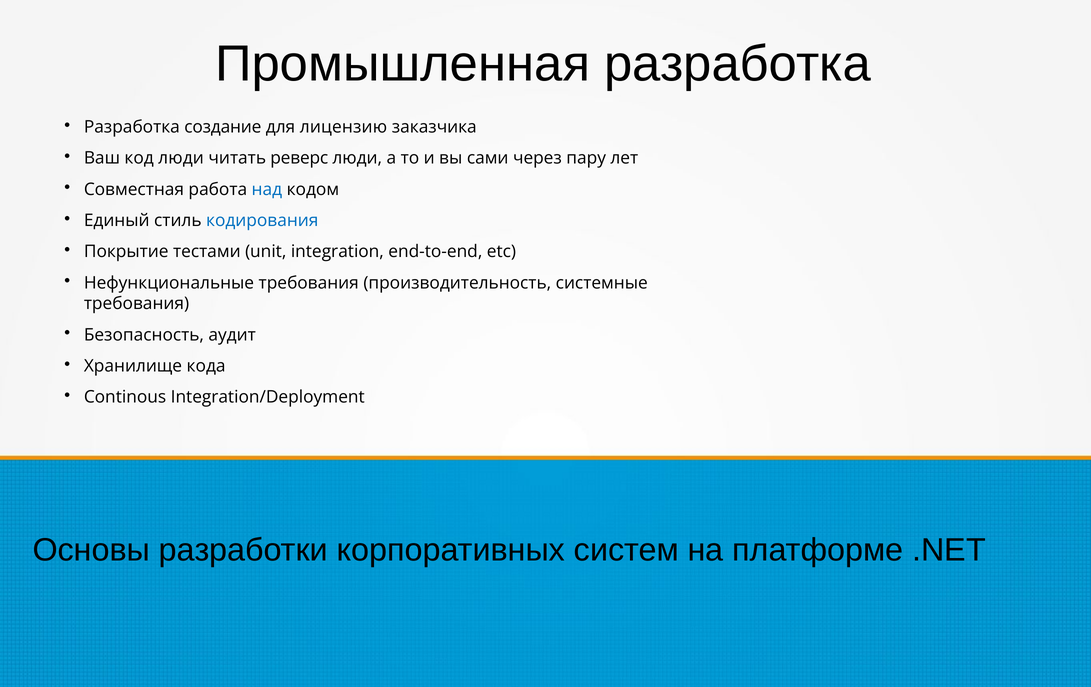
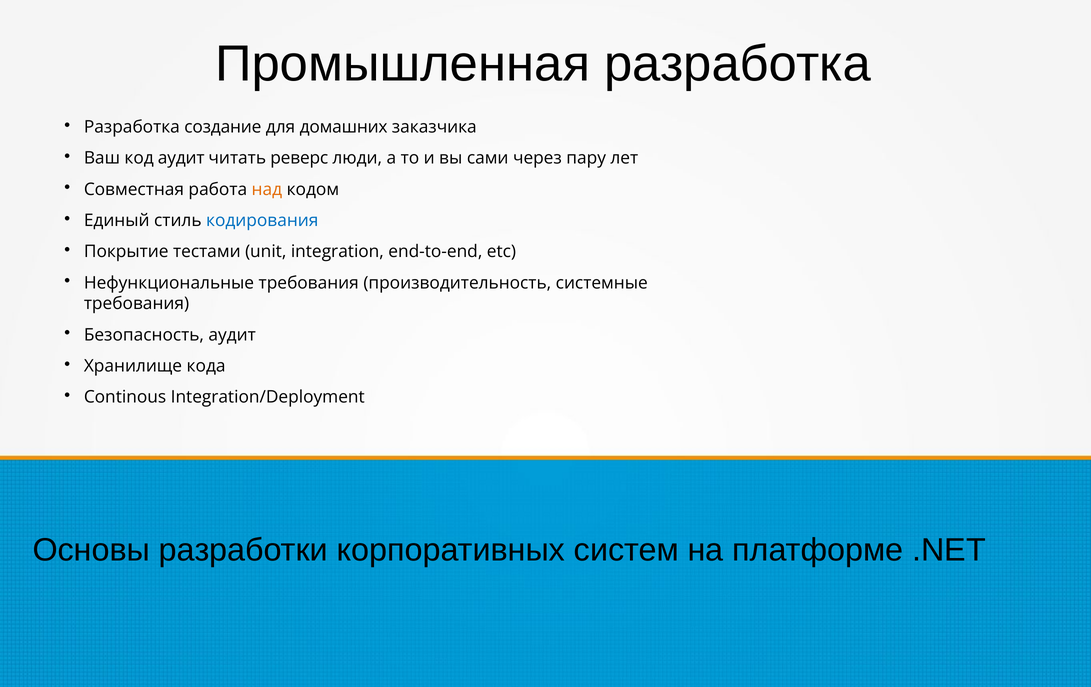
лицензию: лицензию -> домашних (344, 127)
код люди: люди -> аудит (181, 158)
над colour: blue -> orange (267, 189)
